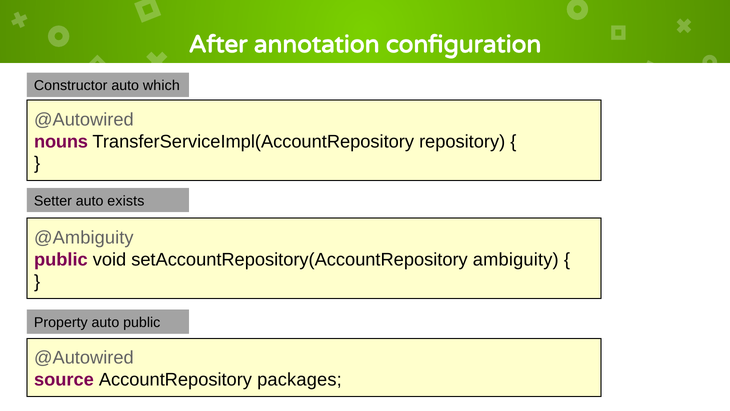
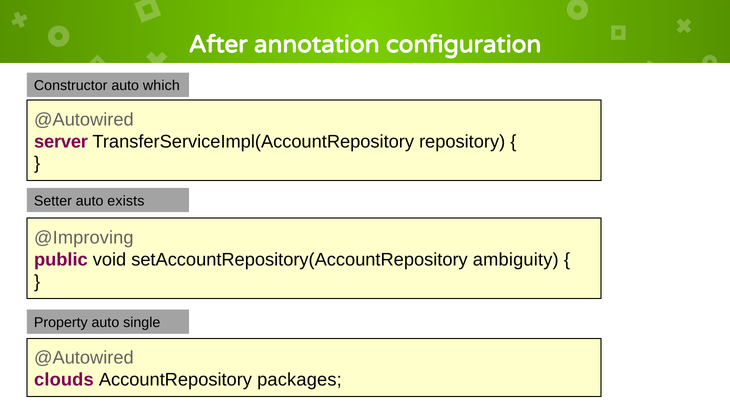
nouns: nouns -> server (61, 141)
@Ambiguity: @Ambiguity -> @Improving (84, 238)
auto public: public -> single (142, 322)
source: source -> clouds (64, 379)
